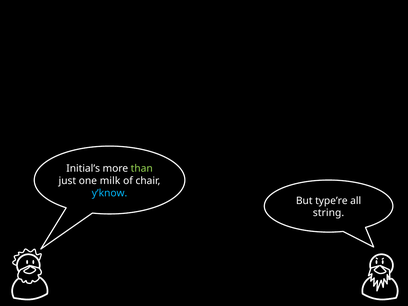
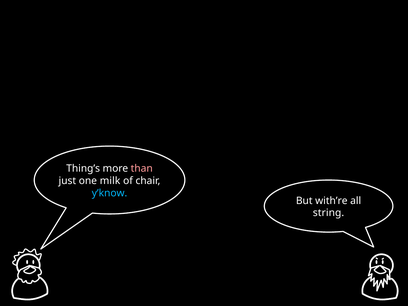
Initial’s: Initial’s -> Thing’s (83, 168)
than colour: light green -> pink (142, 168)
type’re: type’re -> with’re (331, 201)
